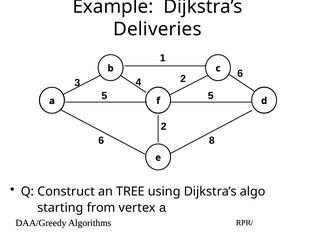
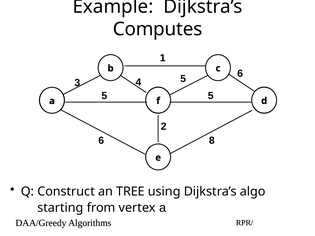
Deliveries: Deliveries -> Computes (158, 29)
4 2: 2 -> 5 (183, 79)
